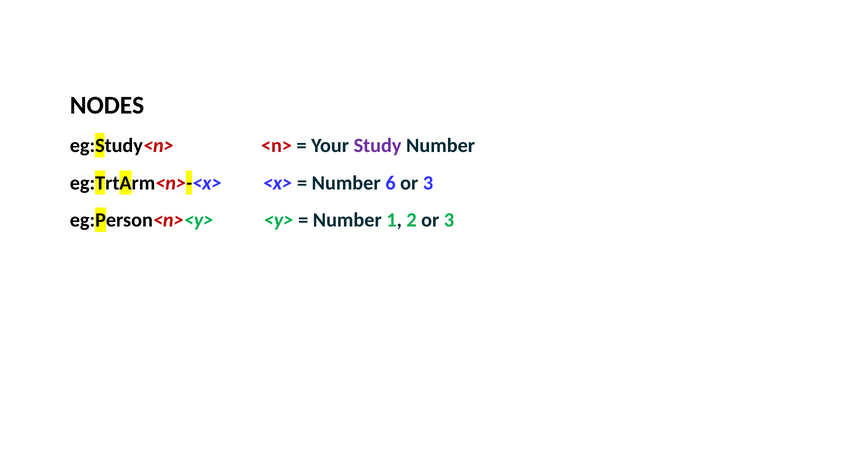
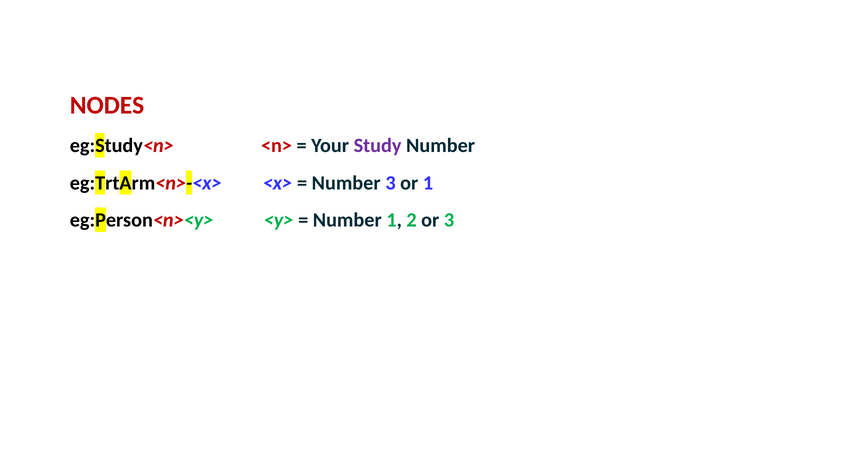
NODES colour: black -> red (107, 105)
Number 6: 6 -> 3 (391, 183)
3: 3 -> 1 (428, 183)
